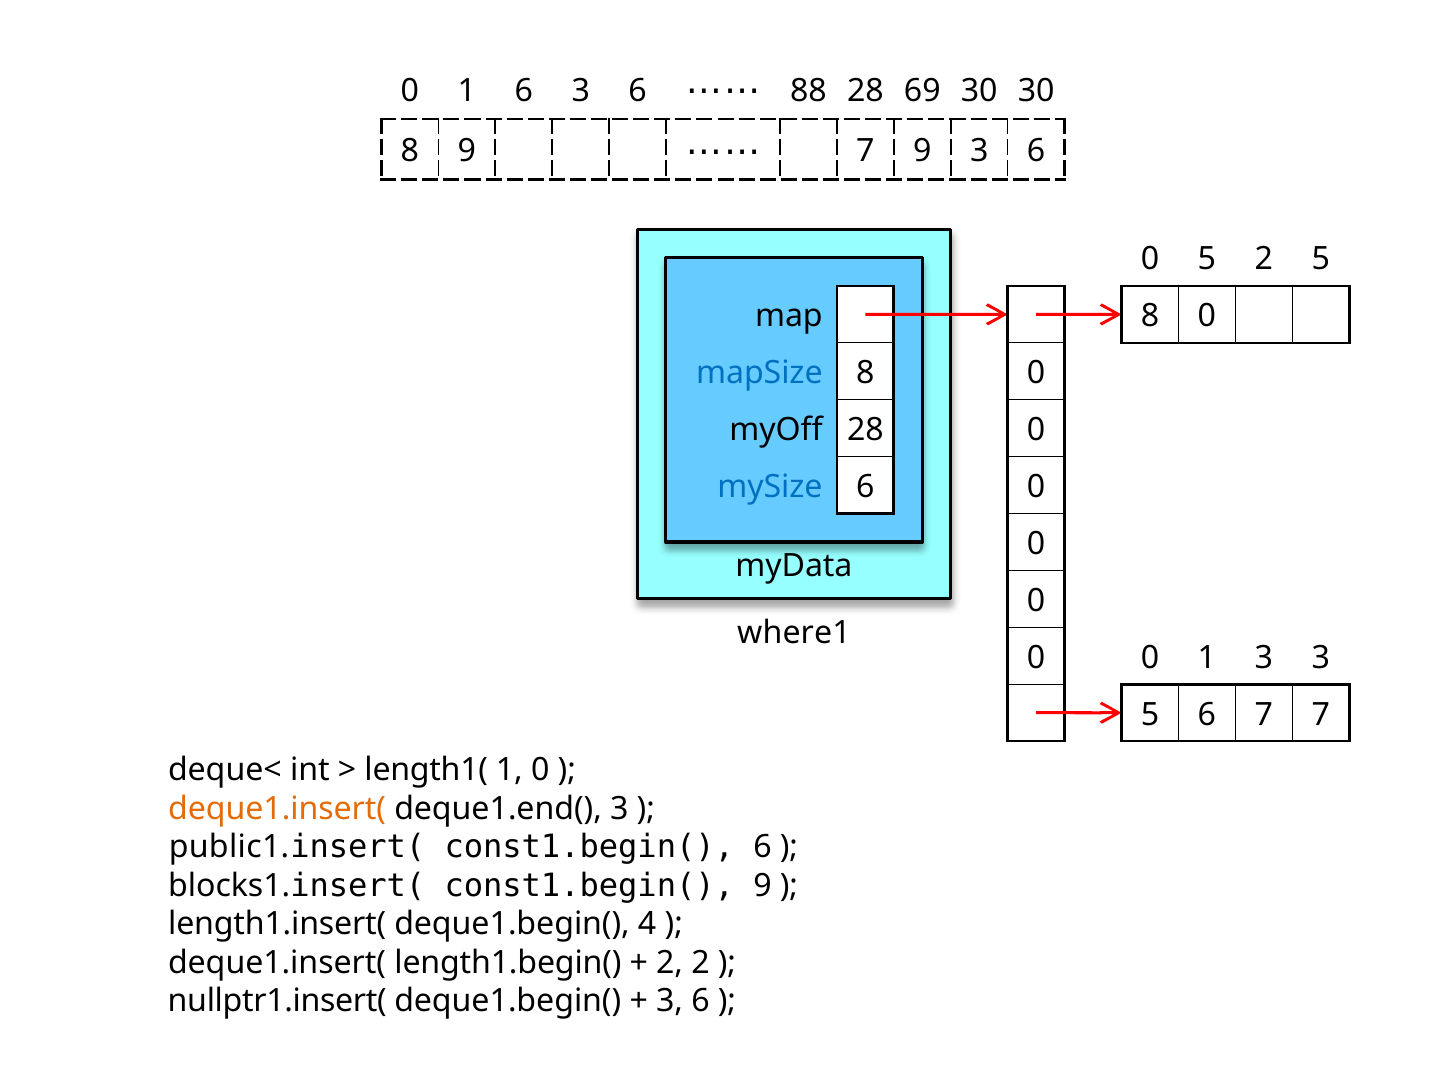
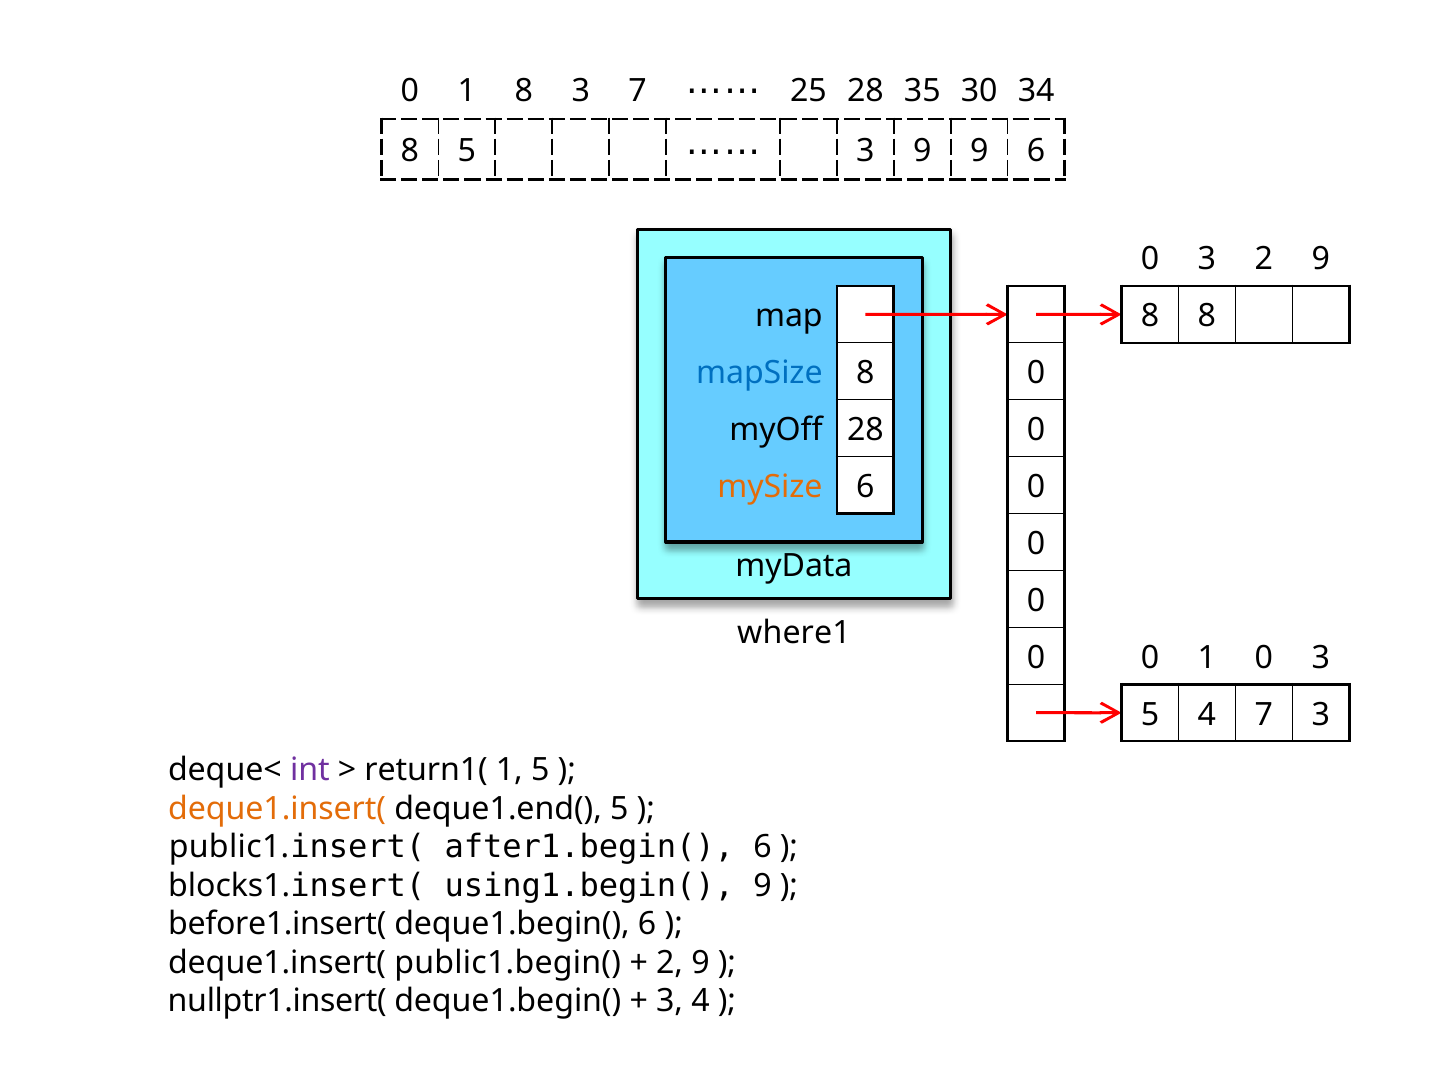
1 6: 6 -> 8 (524, 90)
6: 6 -> 7 (638, 90)
88: 88 -> 25 (808, 90)
69: 69 -> 35 (922, 90)
30 30: 30 -> 34 (1036, 90)
8 9: 9 -> 5 (467, 151)
7: 7 -> 3 (865, 151)
9 3: 3 -> 9 (979, 151)
5: 5 -> 3 (1207, 259)
5: 5 -> 9 (1321, 259)
8 0: 0 -> 8 (1207, 316)
mySize colour: blue -> orange (770, 487)
1 3: 3 -> 0 (1264, 658)
5 6: 6 -> 4 (1207, 715)
7 7: 7 -> 3 (1321, 715)
int colour: black -> purple (310, 770)
length1(: length1( -> return1( (426, 770)
1 0: 0 -> 5 (540, 770)
deque1.end( 3: 3 -> 5 (619, 809)
const1.begin(: const1.begin( -> after1.begin( (589, 847)
const1.begin(: const1.begin( -> using1.begin( (589, 886)
length1.insert(: length1.insert( -> before1.insert( (277, 924)
deque1.begin( 4: 4 -> 6 (647, 924)
length1.begin(: length1.begin( -> public1.begin( (508, 963)
2: 2 -> 9 (701, 963)
6: 6 -> 4 (701, 1001)
